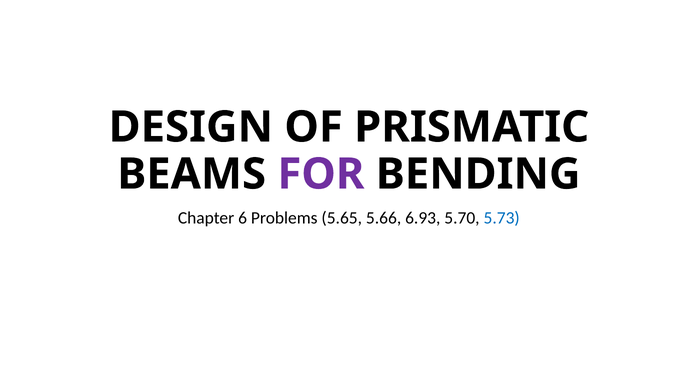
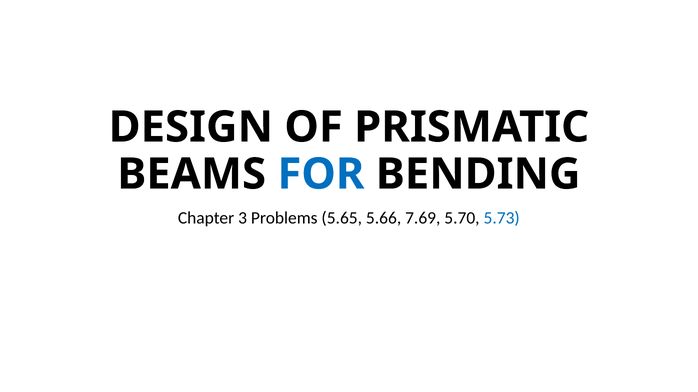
FOR colour: purple -> blue (321, 174)
6: 6 -> 3 (243, 218)
6.93: 6.93 -> 7.69 (423, 218)
